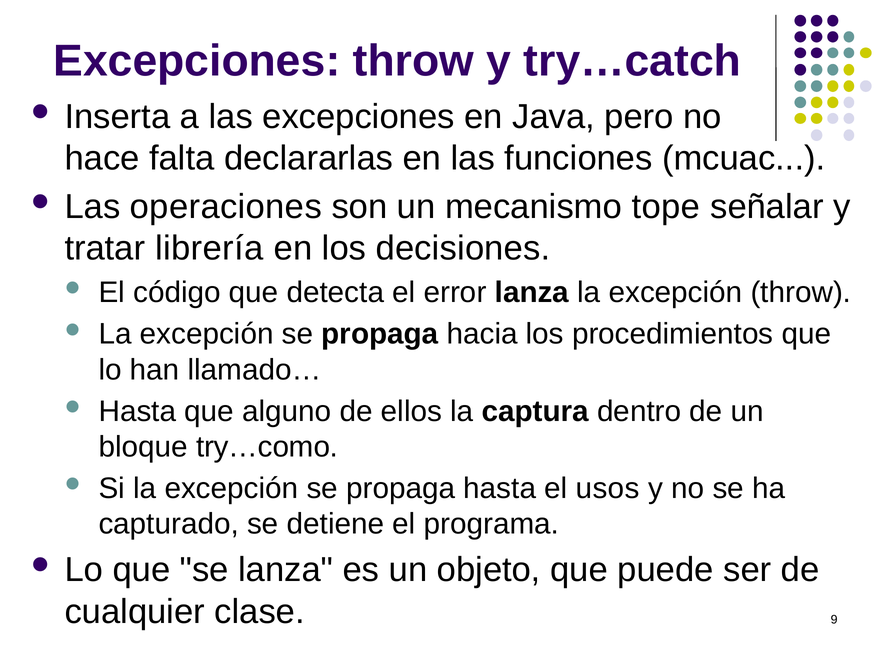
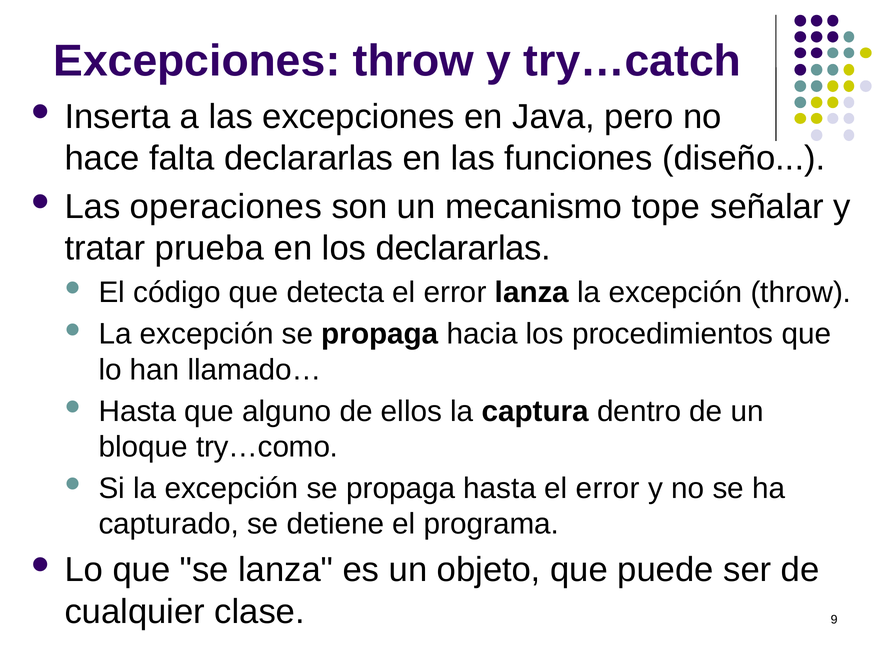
mcuac: mcuac -> diseño (744, 158)
librería: librería -> prueba (209, 249)
los decisiones: decisiones -> declararlas (463, 249)
hasta el usos: usos -> error (608, 489)
